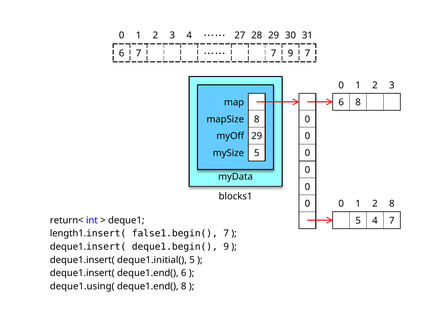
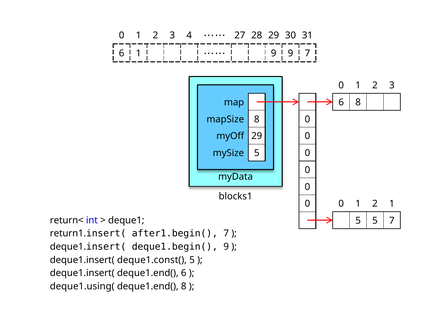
6 7: 7 -> 1 (139, 53)
7: 7 -> 9 (274, 53)
2 8: 8 -> 1 (392, 204)
5 4: 4 -> 5 (375, 221)
length1: length1 -> return1 (68, 233)
false1.begin(: false1.begin( -> after1.begin( (175, 233)
deque1.initial(: deque1.initial( -> deque1.const( (152, 260)
